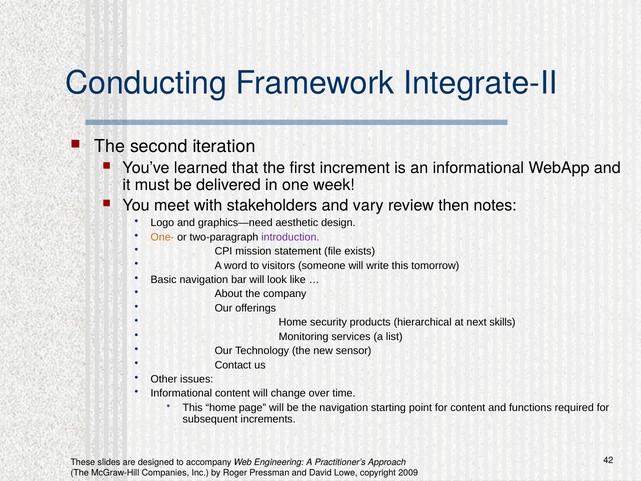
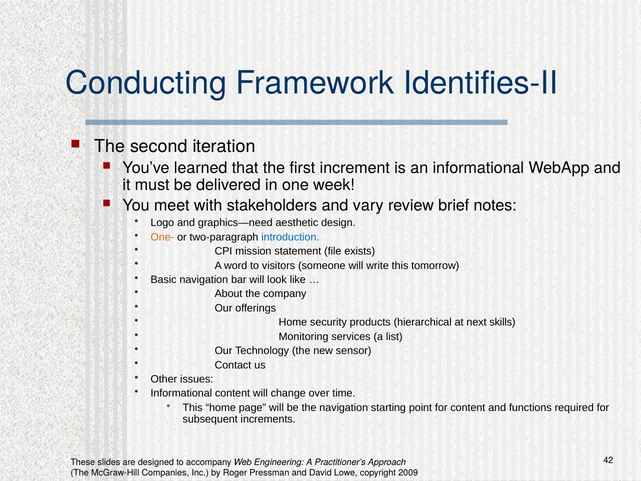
Integrate-II: Integrate-II -> Identifies-II (481, 83)
then: then -> brief (454, 206)
introduction colour: purple -> blue (290, 237)
